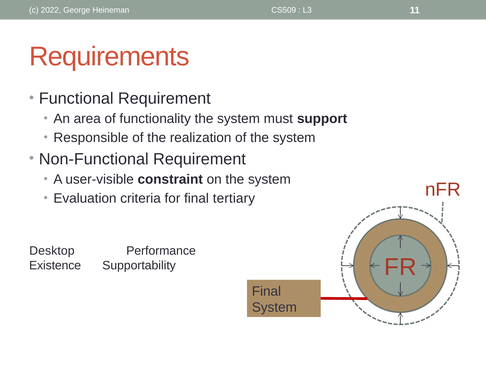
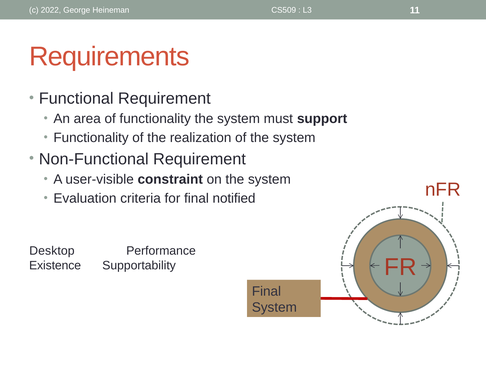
Responsible: Responsible -> Functionality (91, 138)
tertiary: tertiary -> notified (234, 198)
